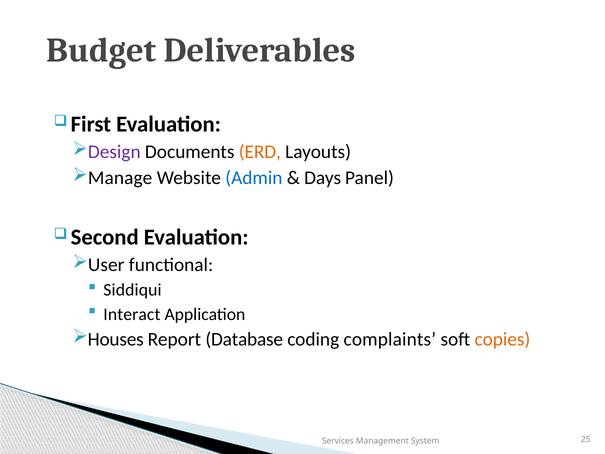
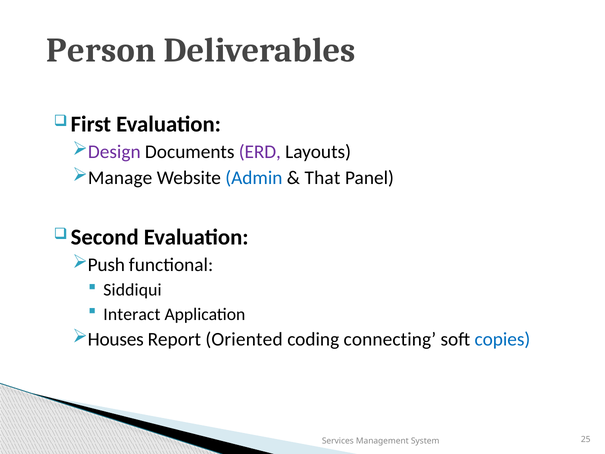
Budget: Budget -> Person (101, 50)
ERD colour: orange -> purple (260, 152)
Days: Days -> That (322, 178)
User: User -> Push (106, 265)
Database: Database -> Oriented (244, 339)
complaints: complaints -> connecting (390, 339)
copies colour: orange -> blue (502, 339)
